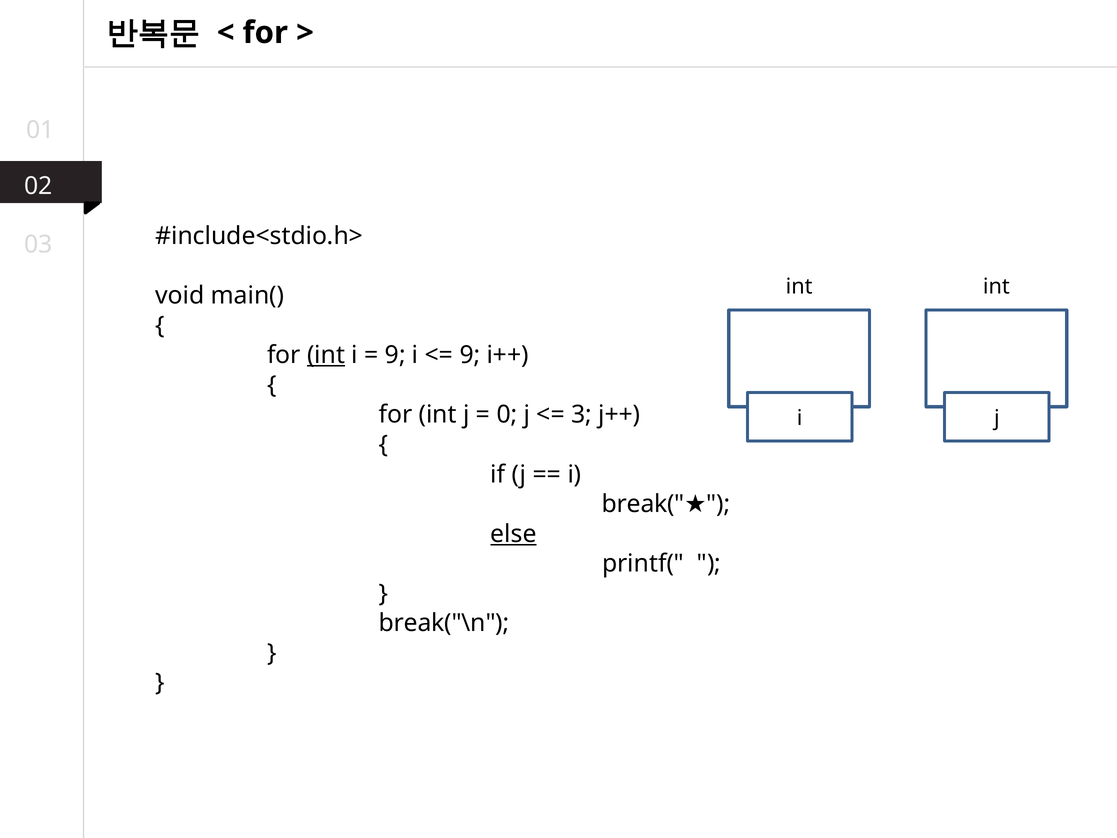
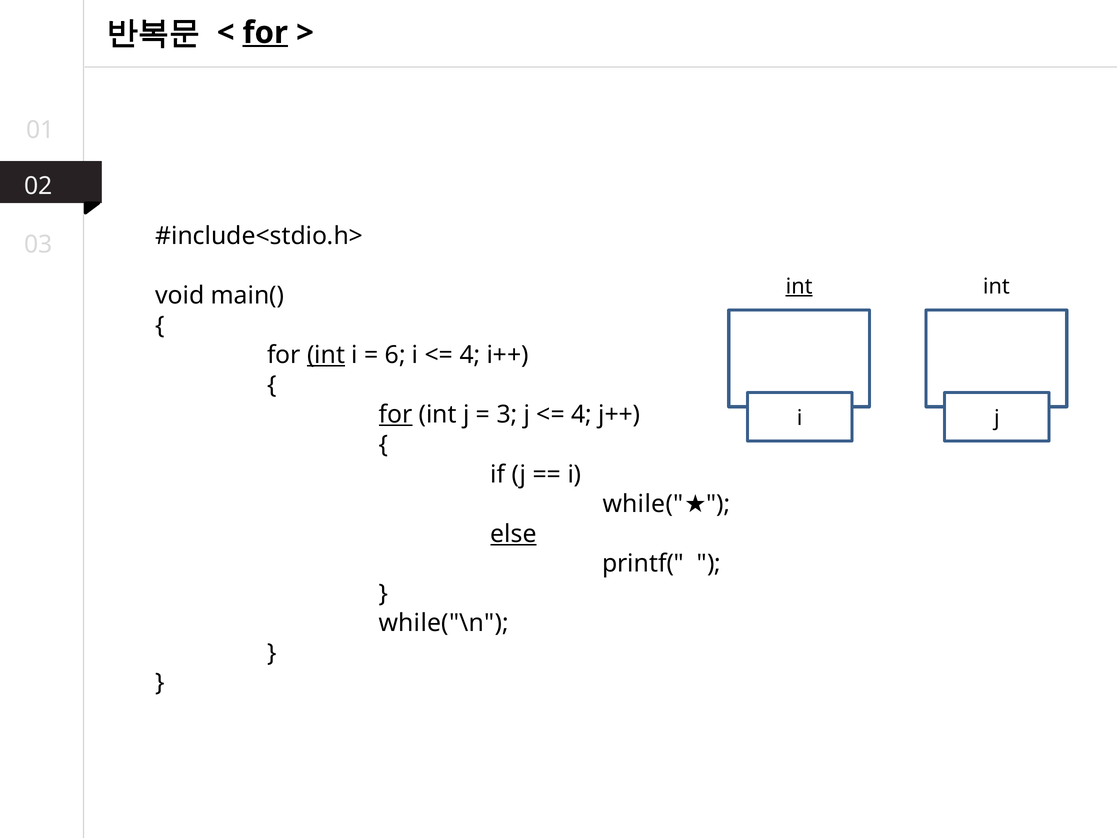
for underline: none -> present (265, 33)
int underline: none -> present (799, 286)
9: 9 -> 6 (395, 355)
9: 9 -> 4 (470, 355)
for underline: none -> present (396, 415)
0: 0 -> 3 (507, 415)
3: 3 -> 4 (582, 415)
break(: break( -> while( (643, 504)
break("\n: break("\n -> while("\n (444, 623)
